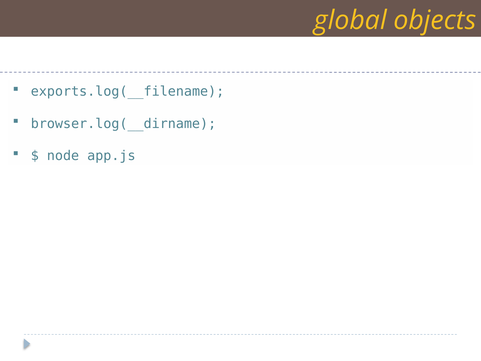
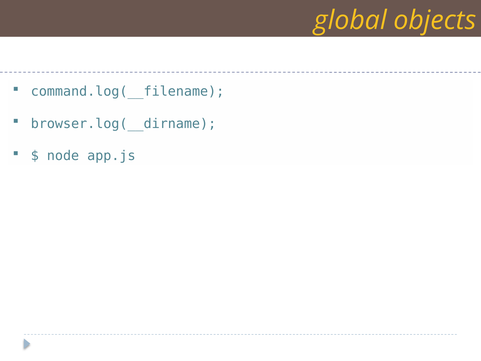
exports.log(__filename: exports.log(__filename -> command.log(__filename (128, 91)
